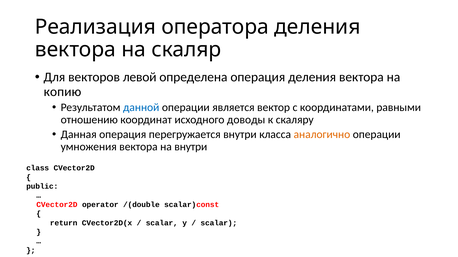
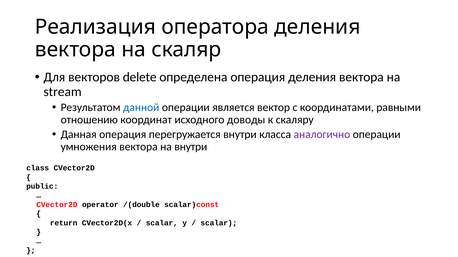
левой: левой -> delete (140, 77)
копию: копию -> stream (63, 92)
аналогично colour: orange -> purple (322, 135)
